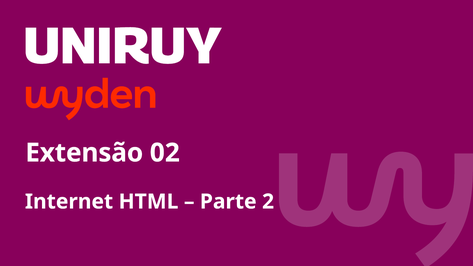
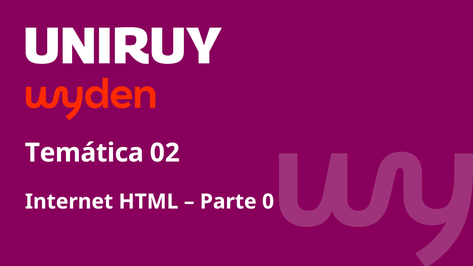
Extensão: Extensão -> Temática (84, 153)
2: 2 -> 0 (268, 202)
